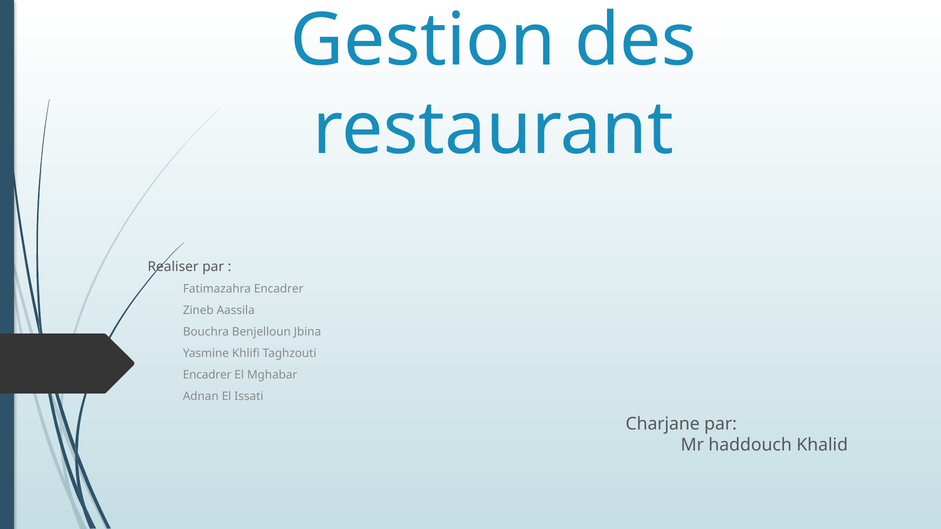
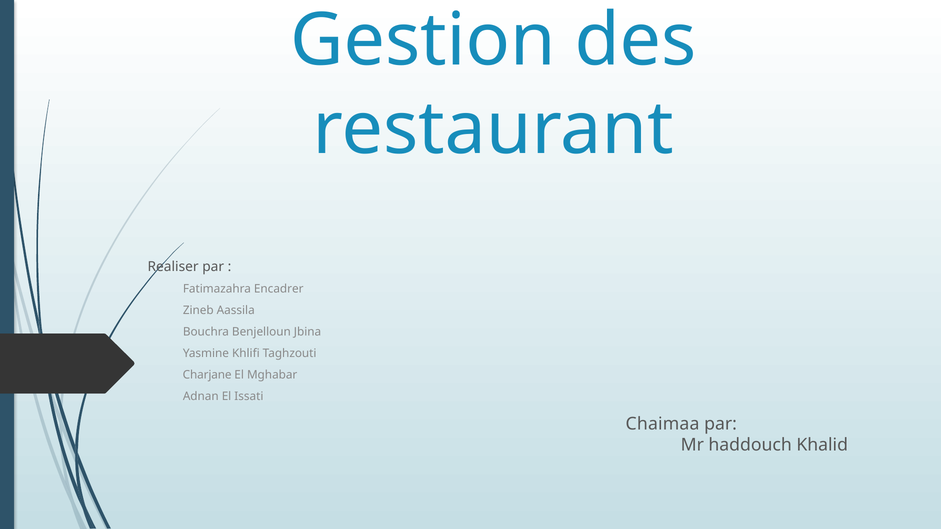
Encadrer: Encadrer -> Charjane (207, 375)
Charjane: Charjane -> Chaimaa (663, 424)
